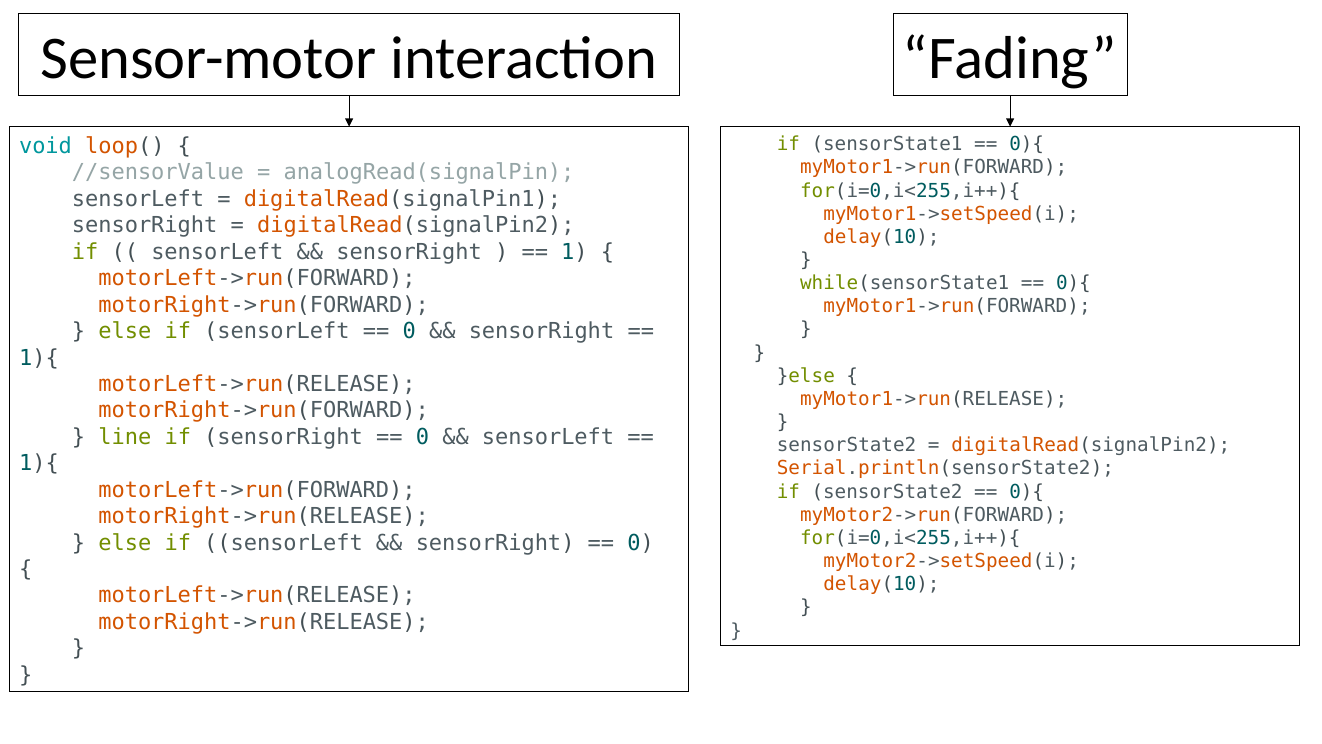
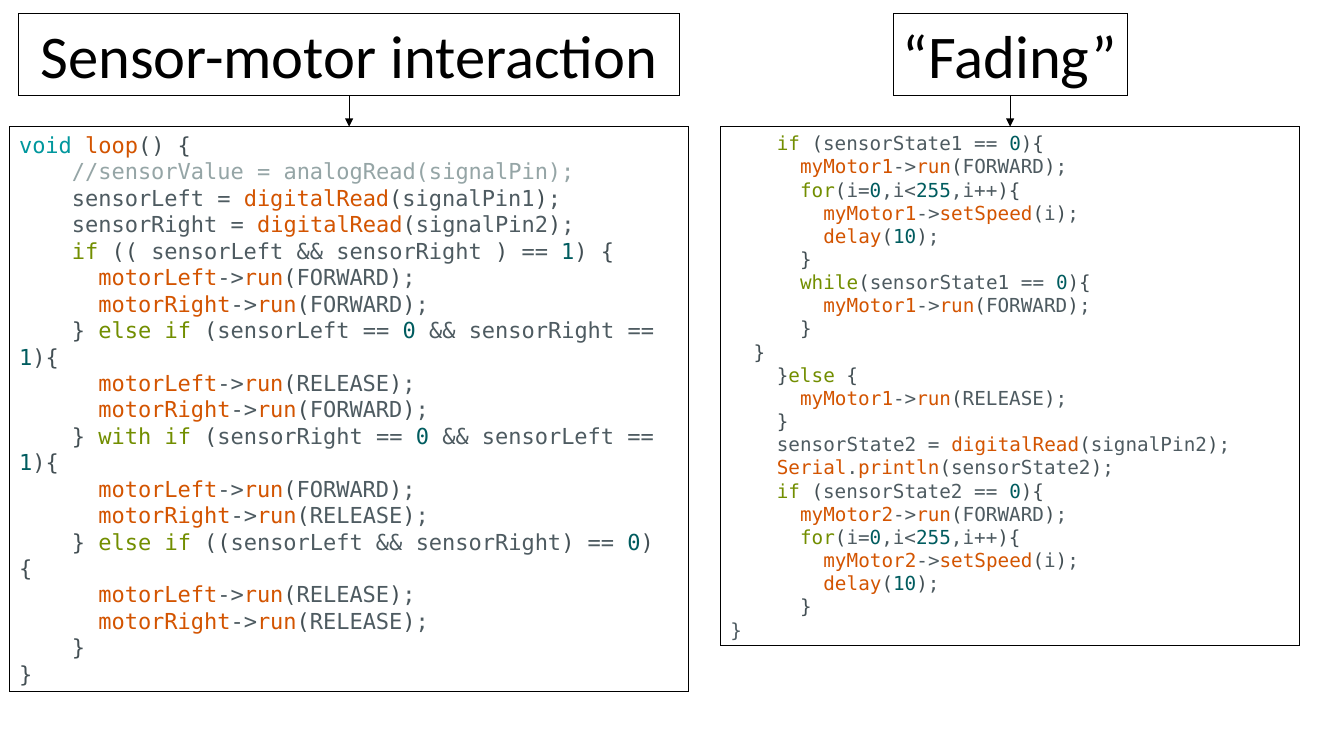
line: line -> with (125, 437)
